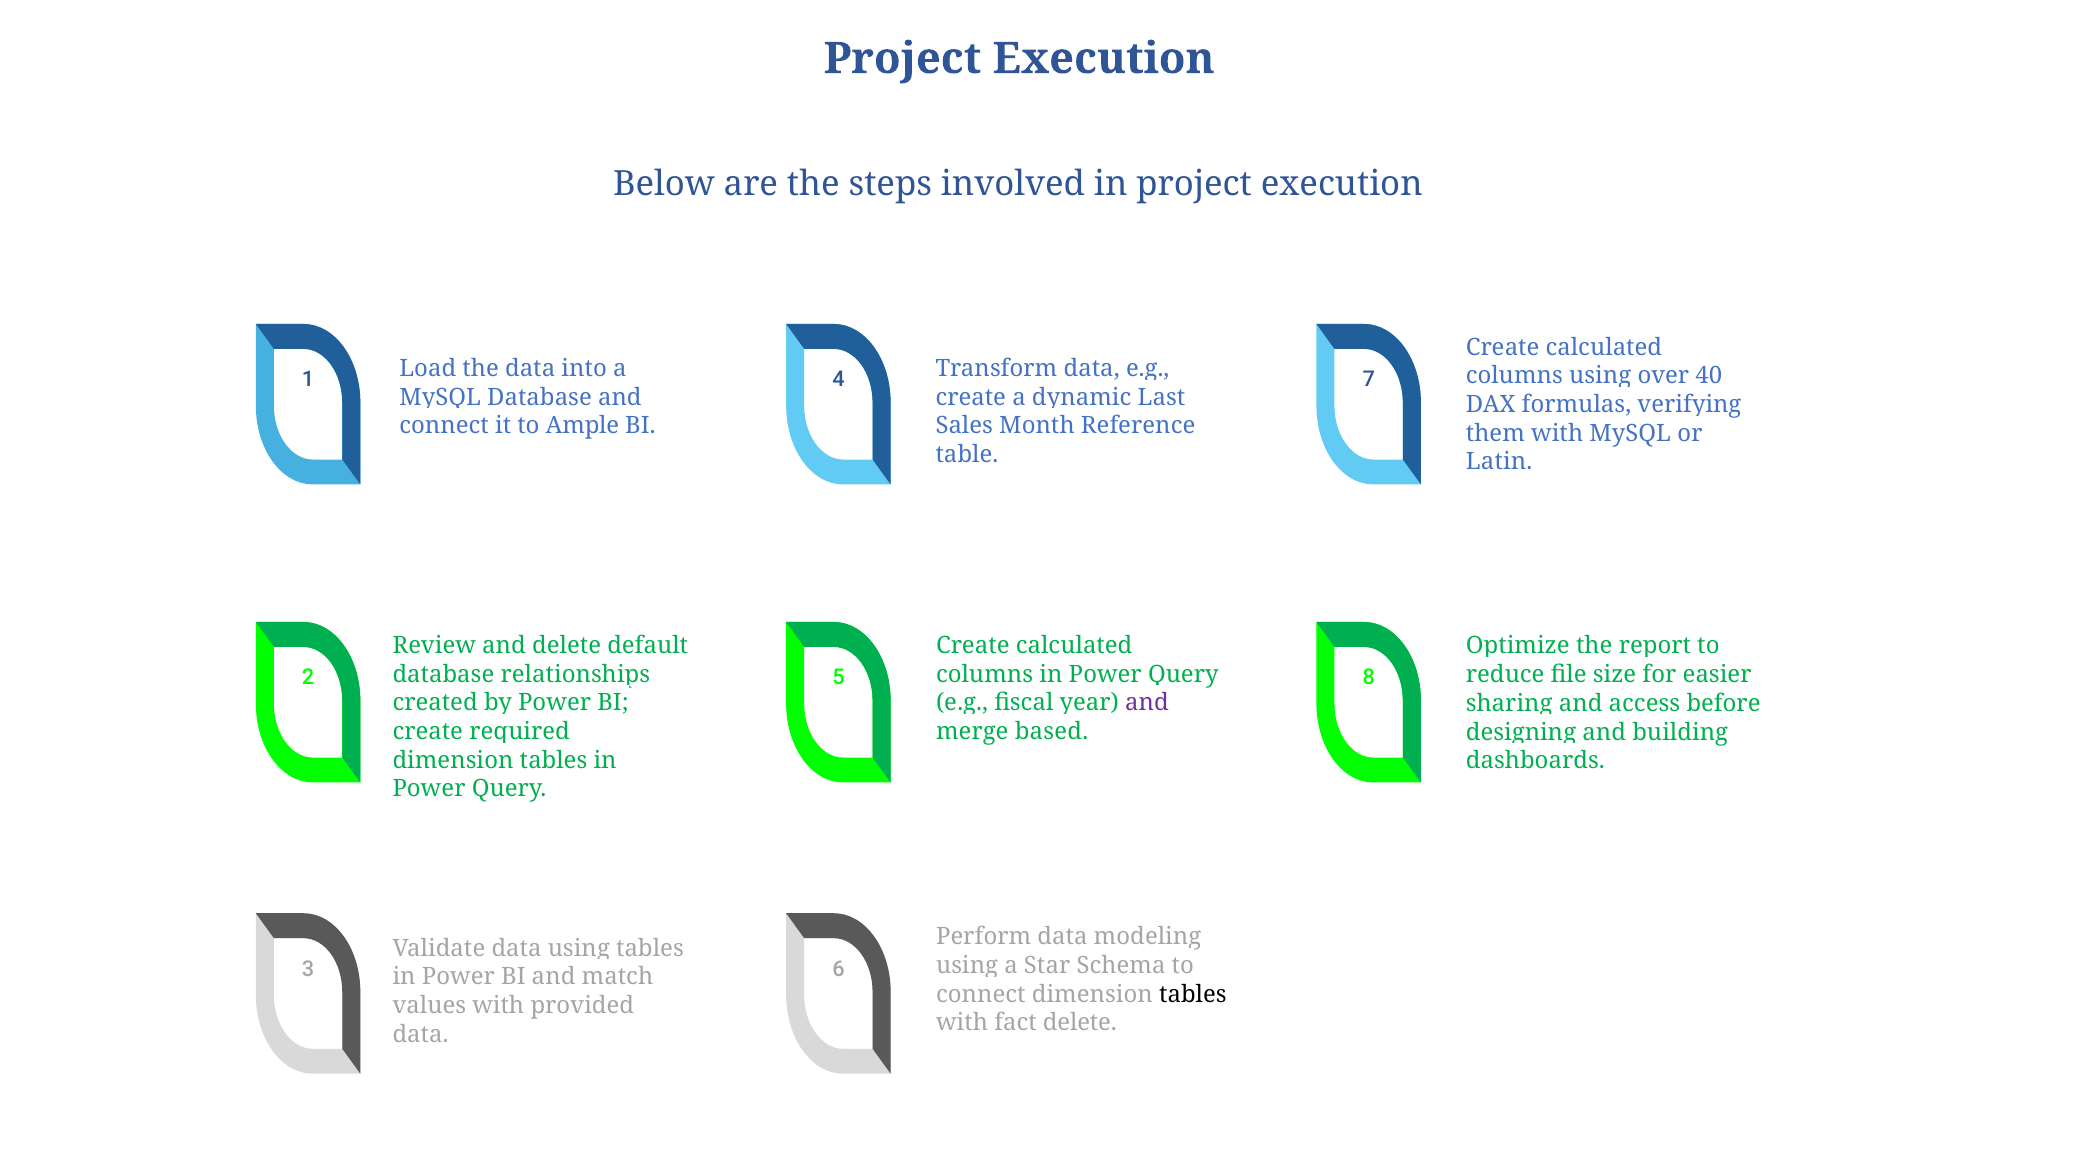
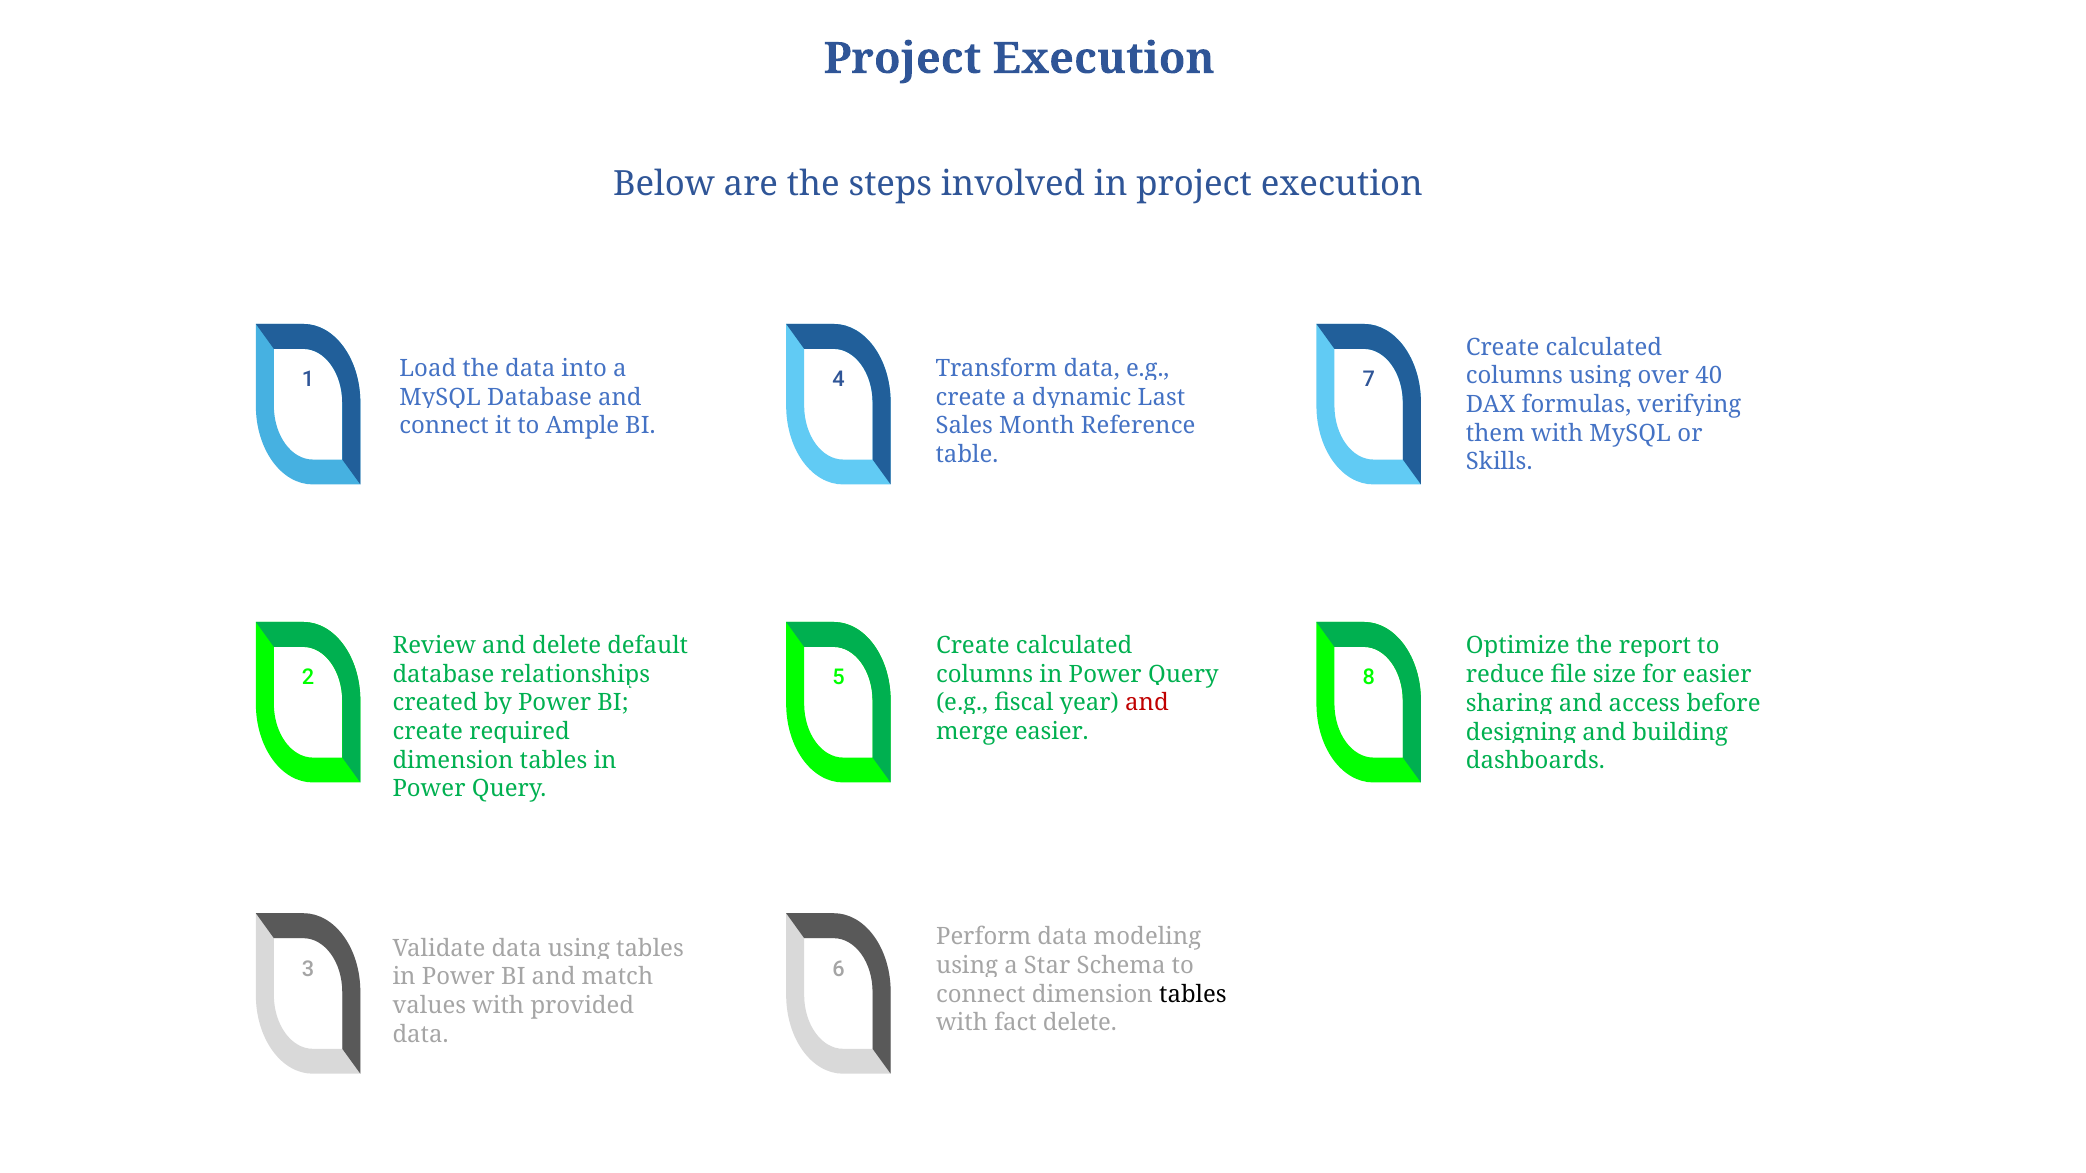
Latin: Latin -> Skills (1499, 462)
and colour: purple -> red (1147, 703)
merge based: based -> easier (1052, 732)
